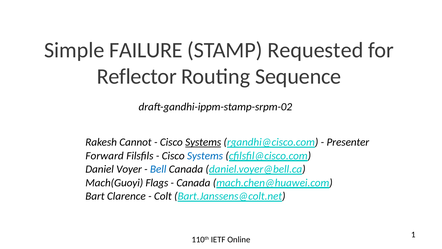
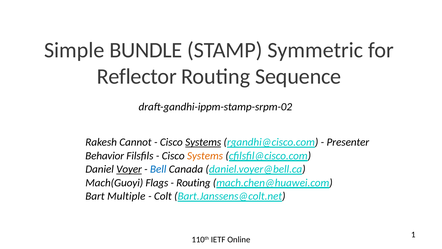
FAILURE: FAILURE -> BUNDLE (146, 50)
Requested: Requested -> Symmetric (315, 50)
Forward: Forward -> Behavior (105, 156)
Systems colour: blue -> orange (205, 156)
Voyer underline: none -> present (129, 169)
Canada: Canada -> Routing (193, 183)
Clarence: Clarence -> Multiple (126, 196)
